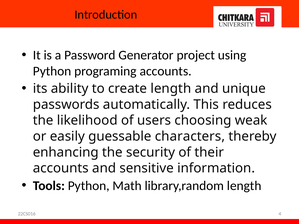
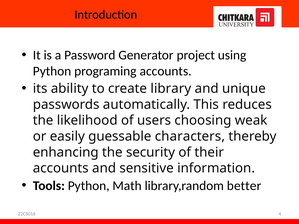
create length: length -> library (171, 89)
library,random length: length -> better (244, 186)
